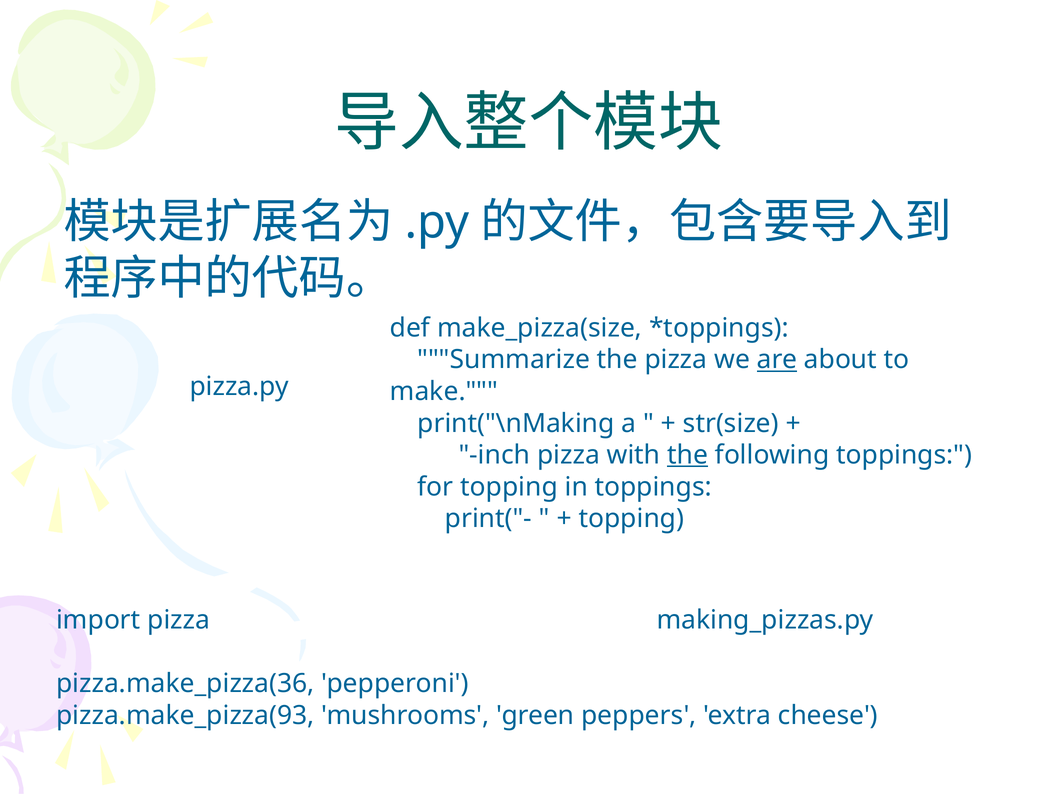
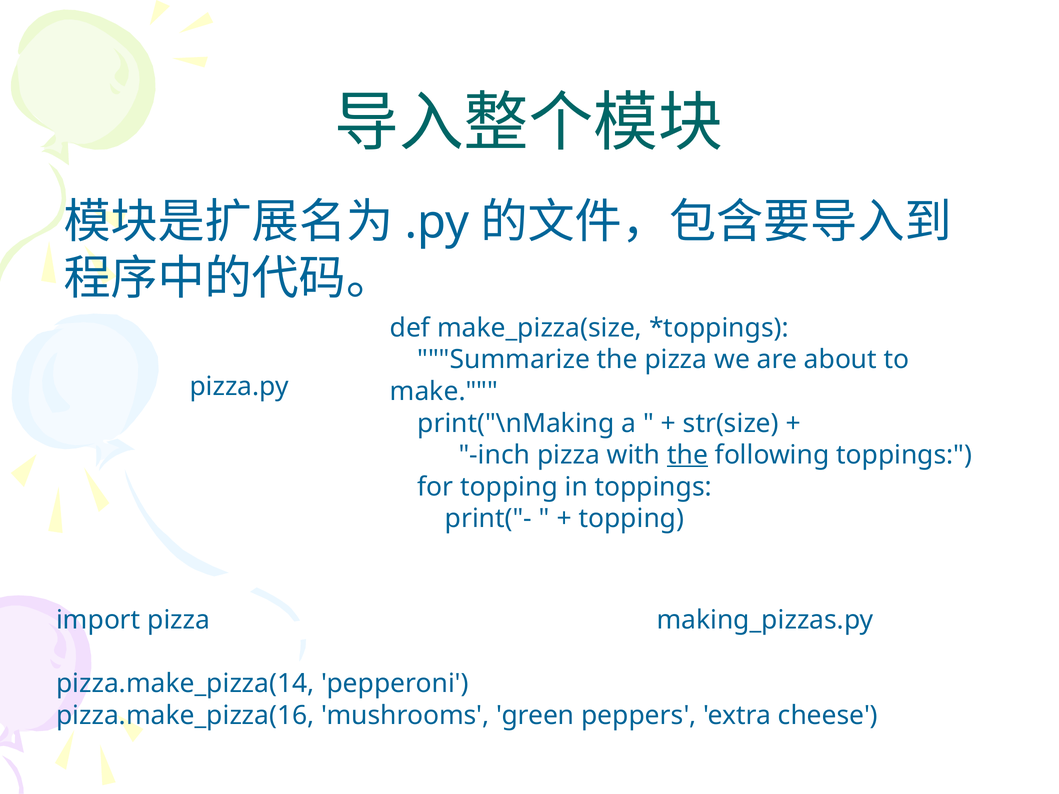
are underline: present -> none (777, 360)
pizza.make_pizza(36: pizza.make_pizza(36 -> pizza.make_pizza(14 (185, 684)
pizza.make_pizza(93: pizza.make_pizza(93 -> pizza.make_pizza(16 (185, 716)
